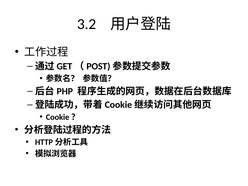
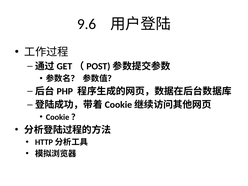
3.2: 3.2 -> 9.6 (87, 24)
